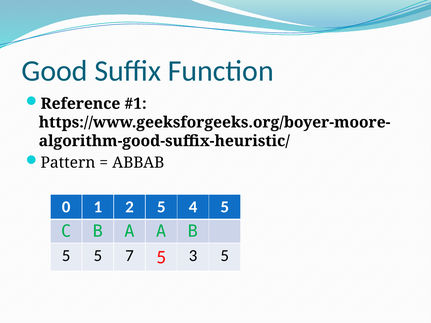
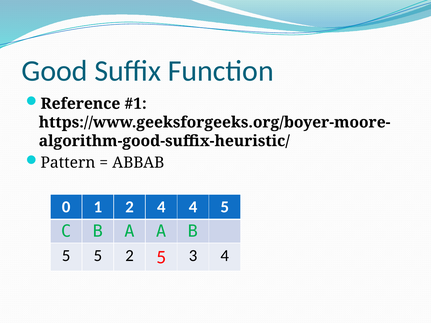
2 5: 5 -> 4 (161, 207)
5 7: 7 -> 2 (130, 256)
3 5: 5 -> 4 (225, 256)
